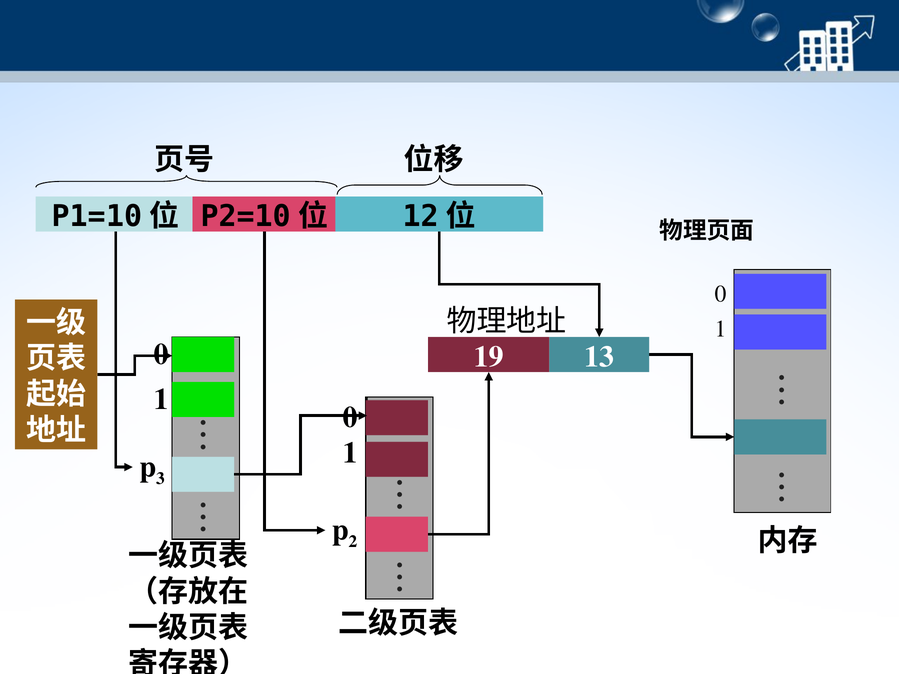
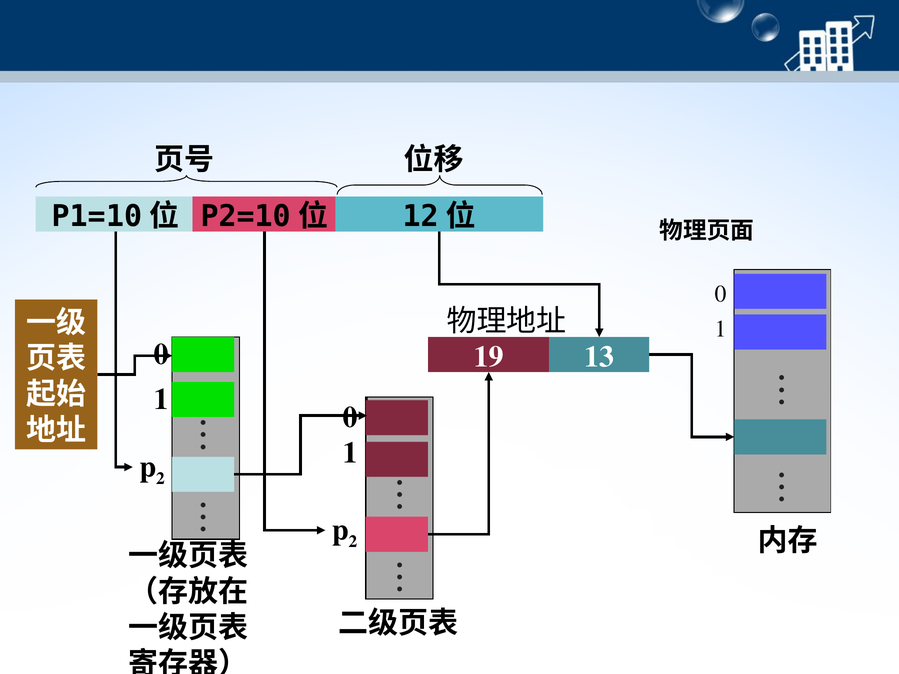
3: 3 -> 2 (161, 479)
